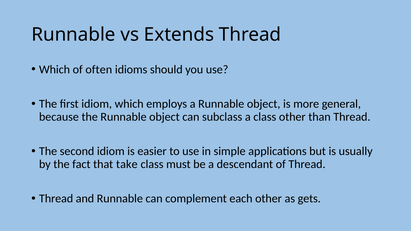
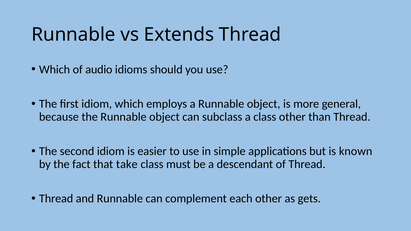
often: often -> audio (99, 69)
usually: usually -> known (356, 151)
